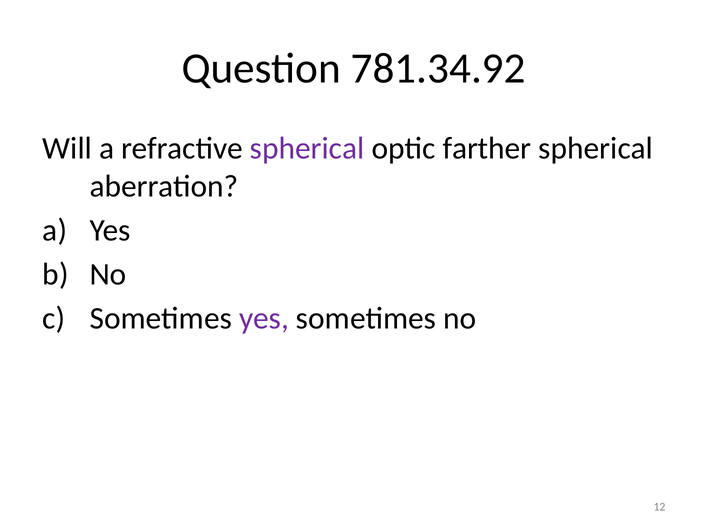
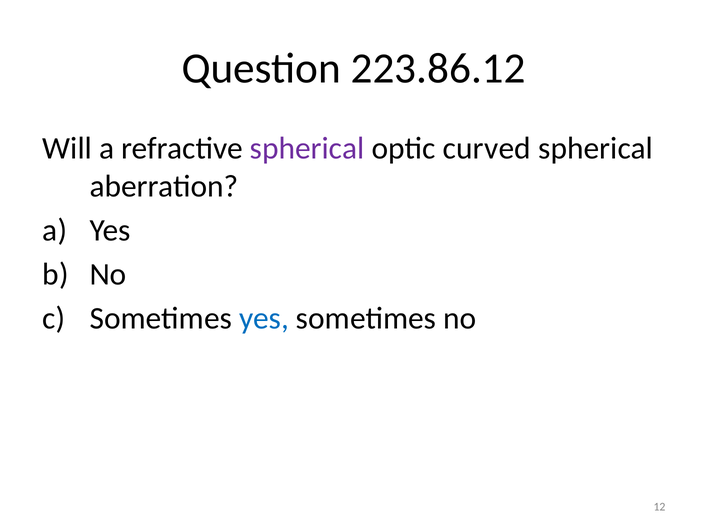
781.34.92: 781.34.92 -> 223.86.12 (438, 69)
farther: farther -> curved (487, 149)
yes colour: purple -> blue (264, 319)
